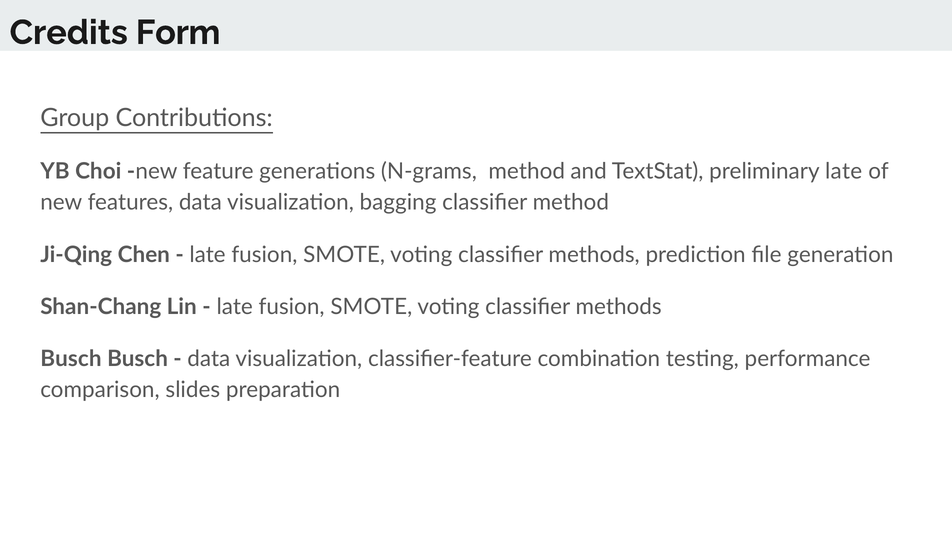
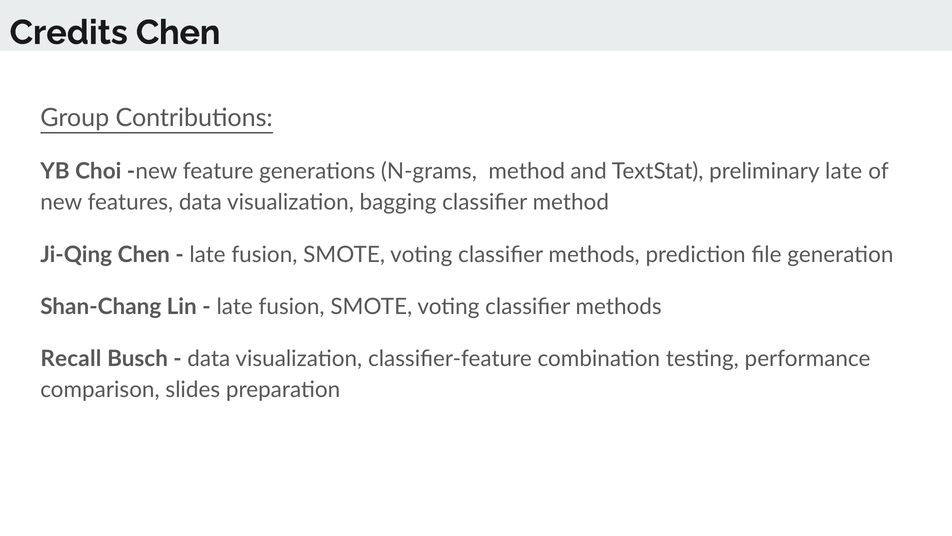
Credits Form: Form -> Chen (178, 33)
Busch: Busch -> Recall (71, 359)
